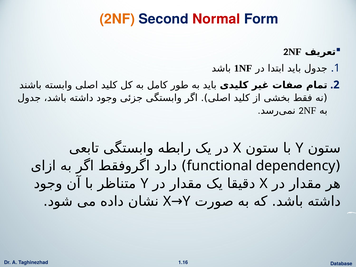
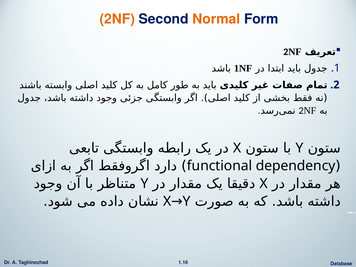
Normal colour: red -> orange (216, 19)
